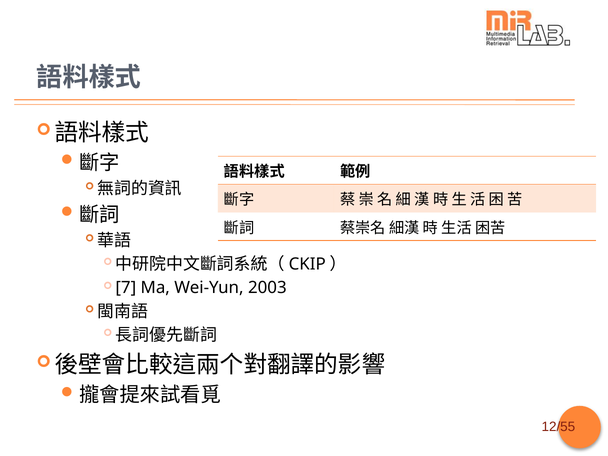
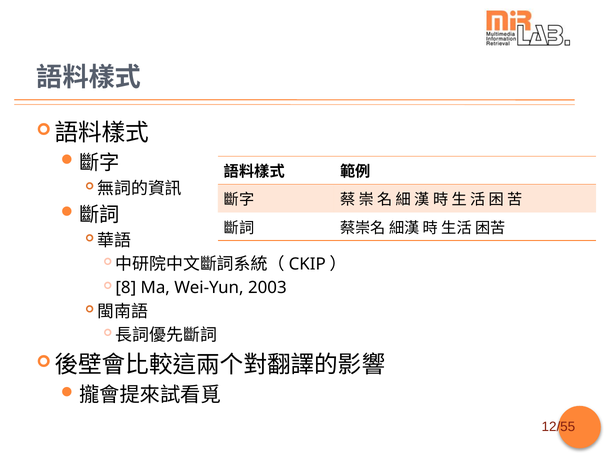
7: 7 -> 8 (126, 288)
